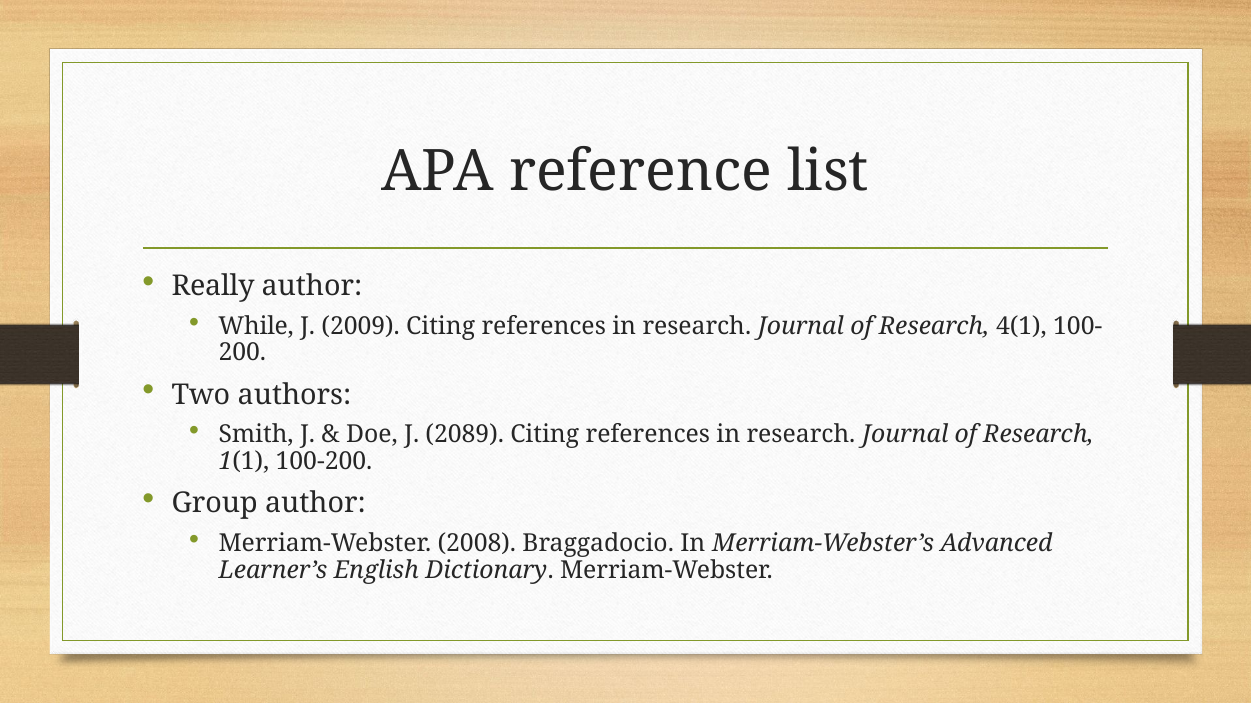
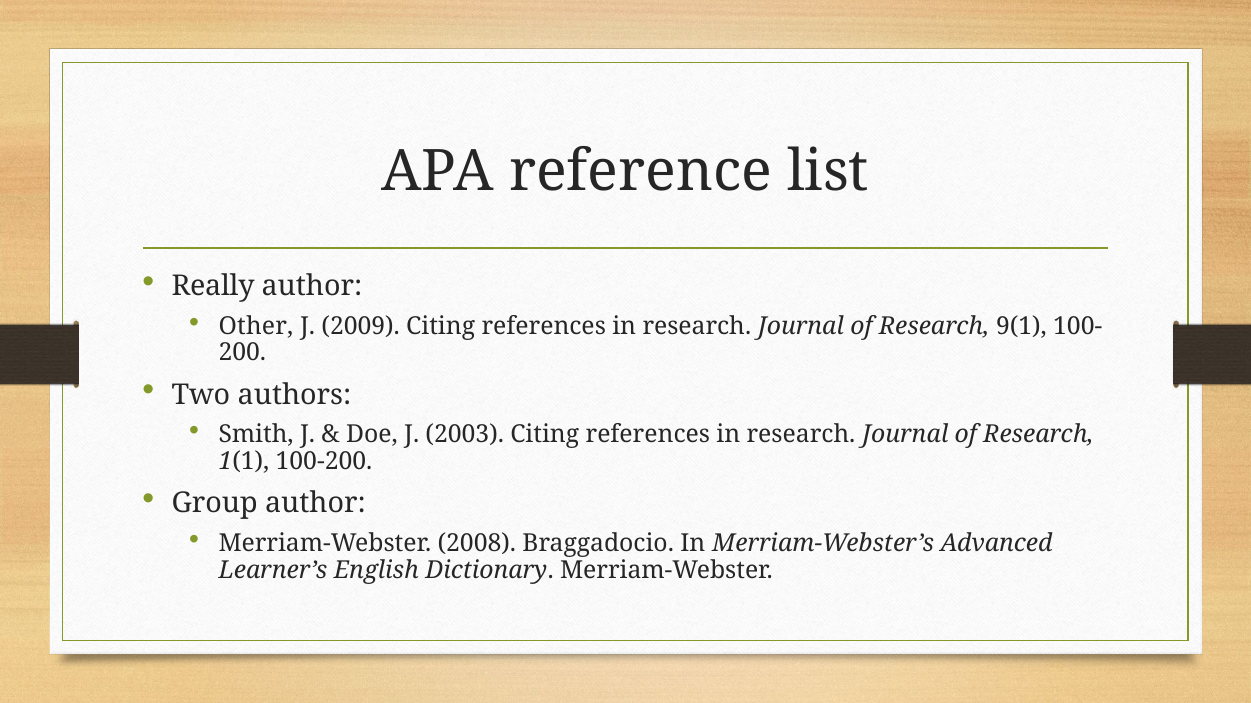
While: While -> Other (256, 326)
4(1: 4(1 -> 9(1 (1021, 326)
2089: 2089 -> 2003 (465, 435)
